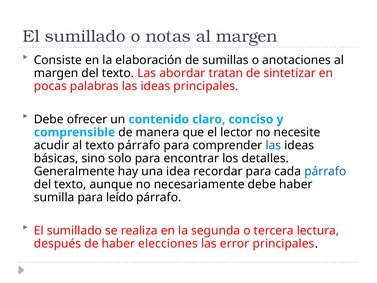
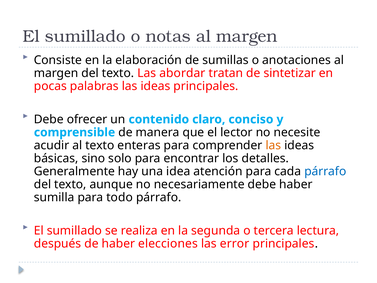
texto párrafo: párrafo -> enteras (139, 145)
las colour: blue -> orange (273, 145)
recordar: recordar -> atención (218, 171)
leído: leído -> todo (120, 197)
